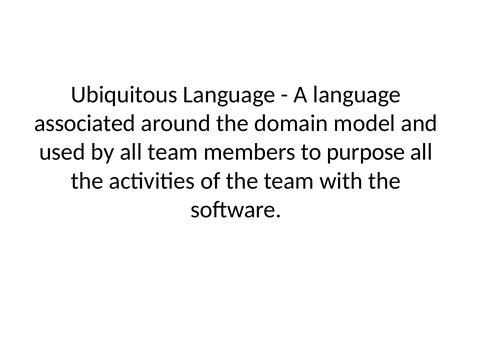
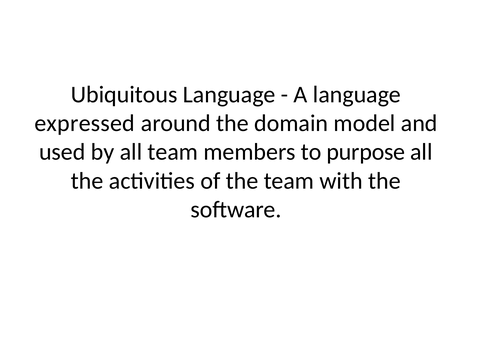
associated: associated -> expressed (85, 123)
